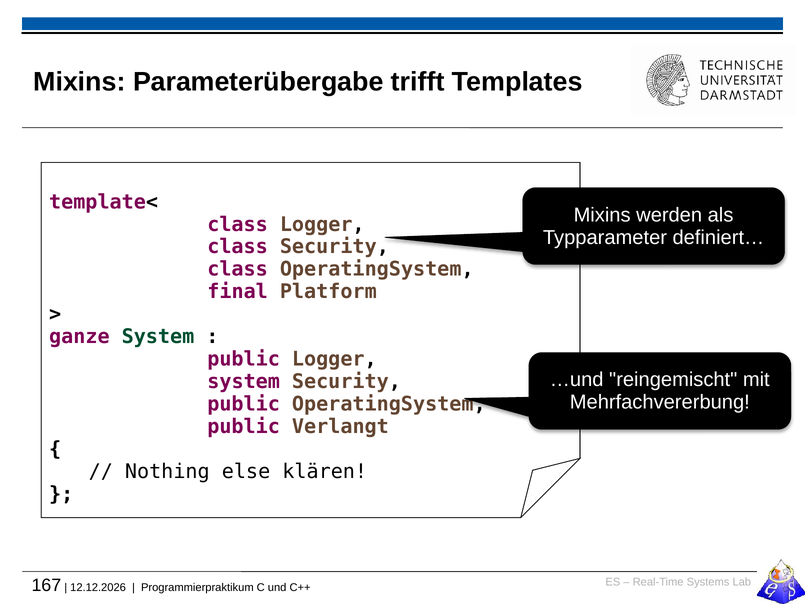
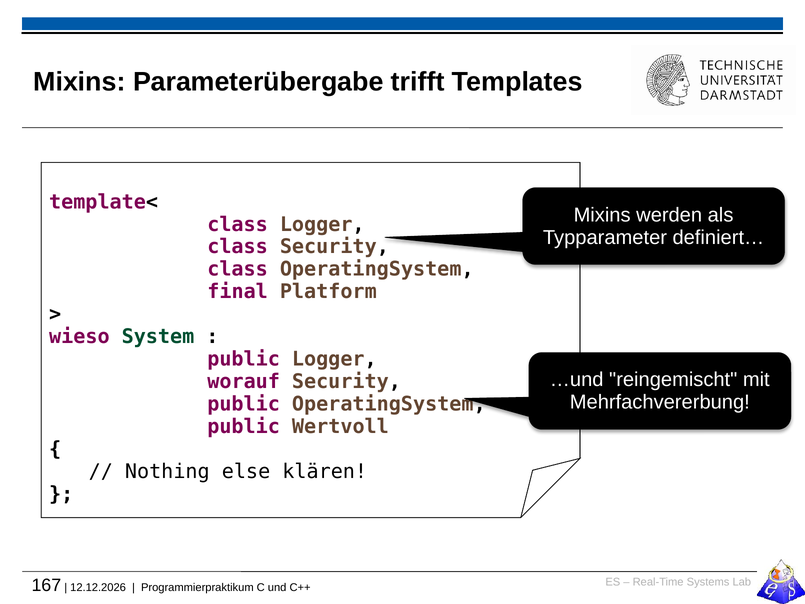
ganze: ganze -> wieso (79, 337)
system: system -> worauf (244, 382)
Verlangt: Verlangt -> Wertvoll (340, 427)
